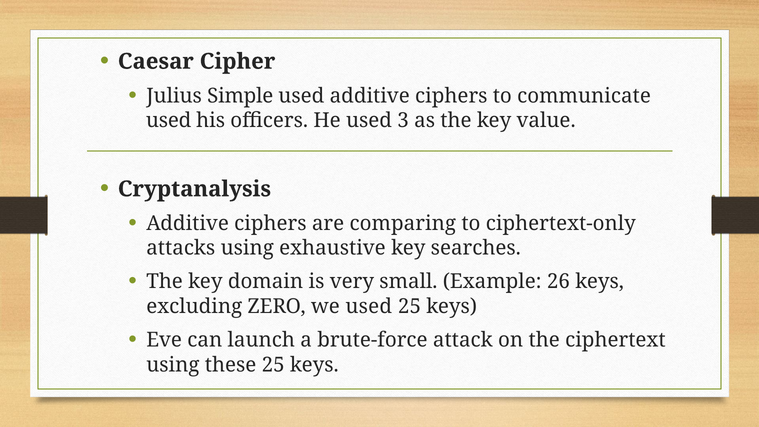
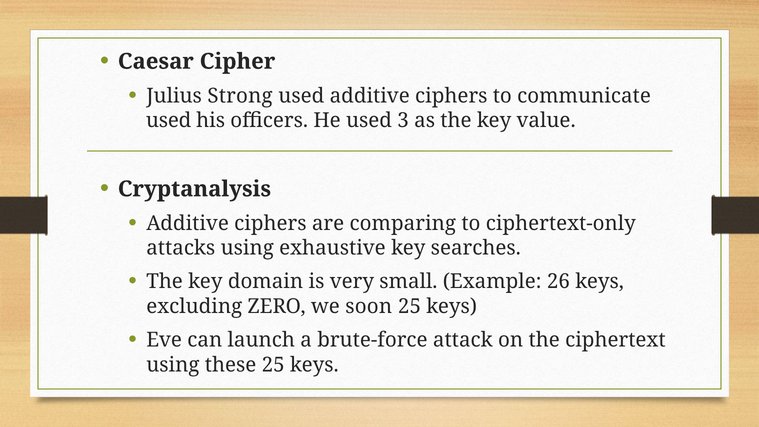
Simple: Simple -> Strong (240, 96)
we used: used -> soon (369, 306)
